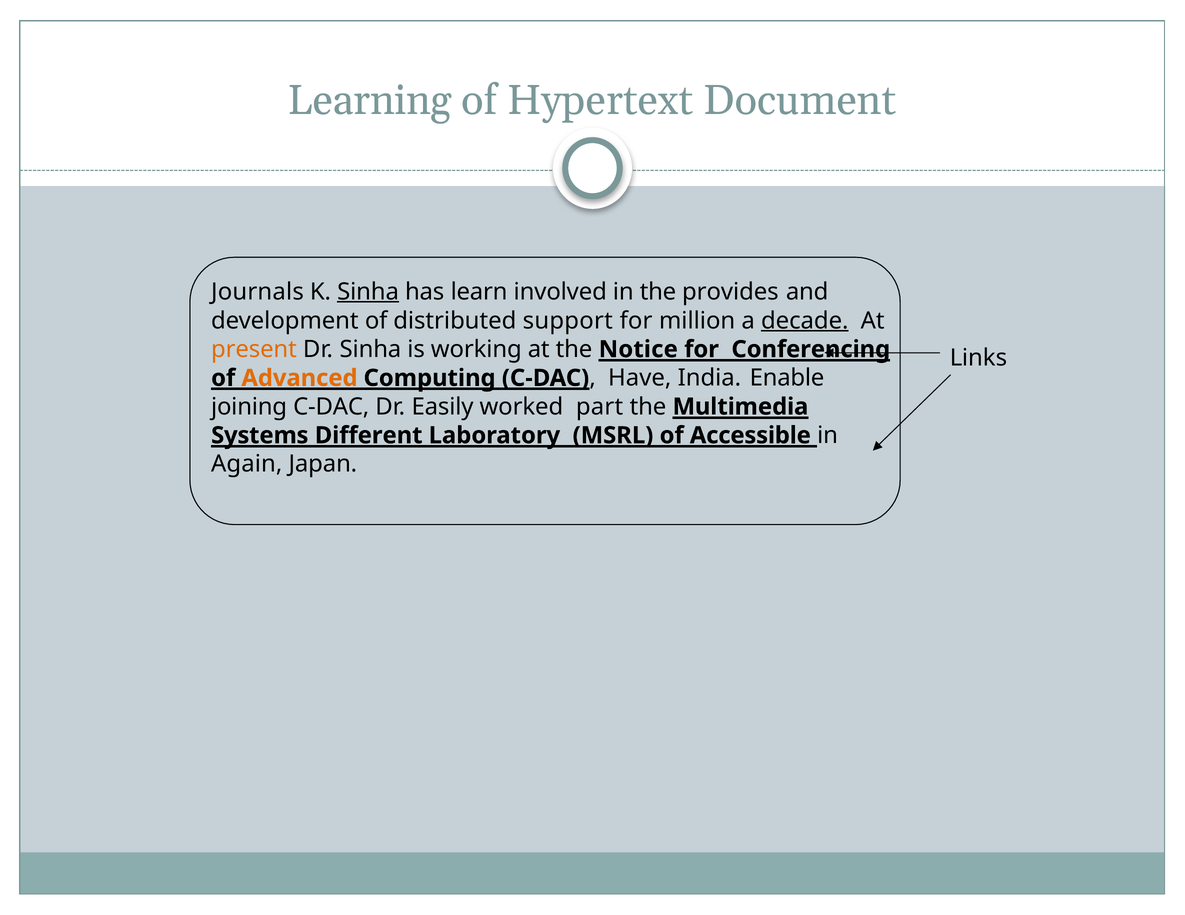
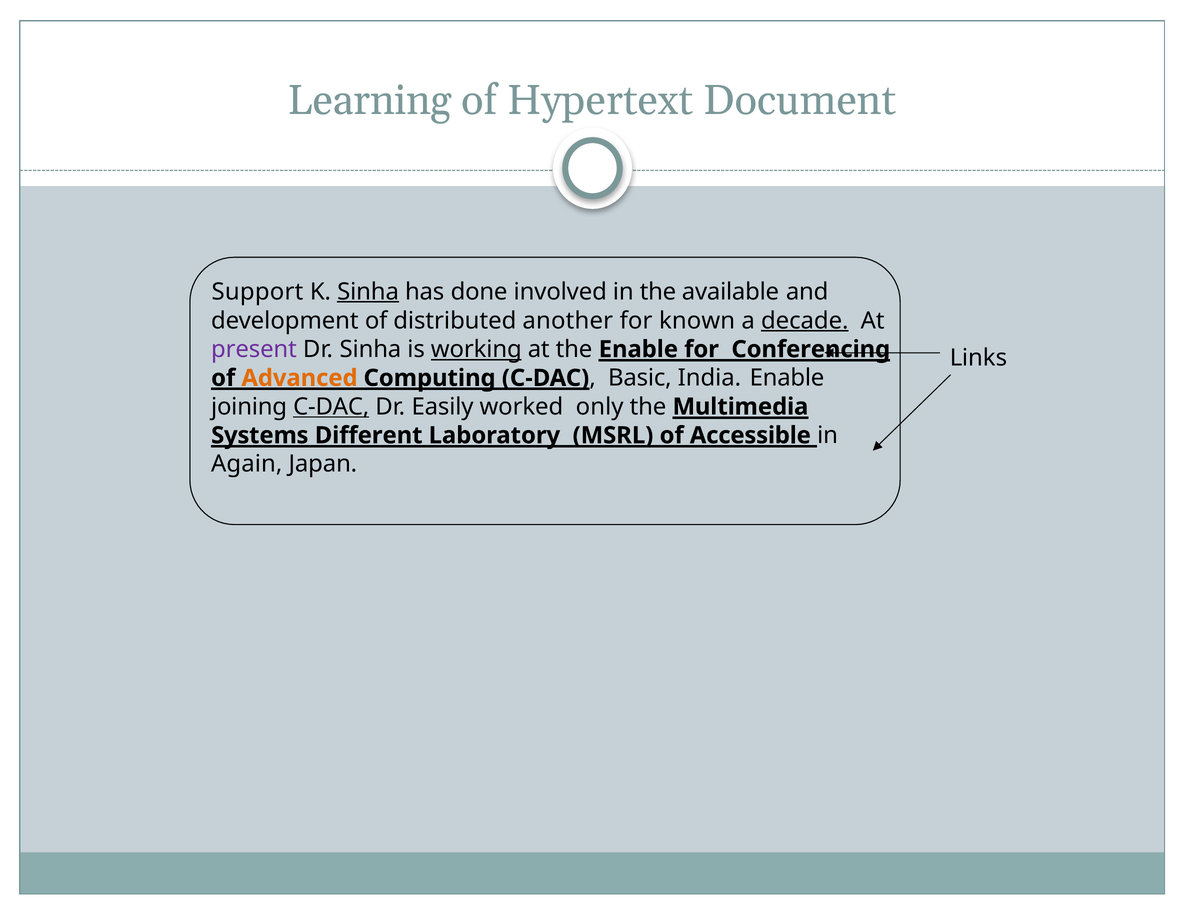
Journals: Journals -> Support (257, 292)
learn: learn -> done (479, 292)
provides: provides -> available (730, 292)
support: support -> another (568, 321)
million: million -> known (697, 321)
present colour: orange -> purple (254, 350)
working underline: none -> present (476, 350)
the Notice: Notice -> Enable (638, 350)
Have: Have -> Basic (640, 378)
C-DAC underline: none -> present (331, 407)
part: part -> only (600, 407)
